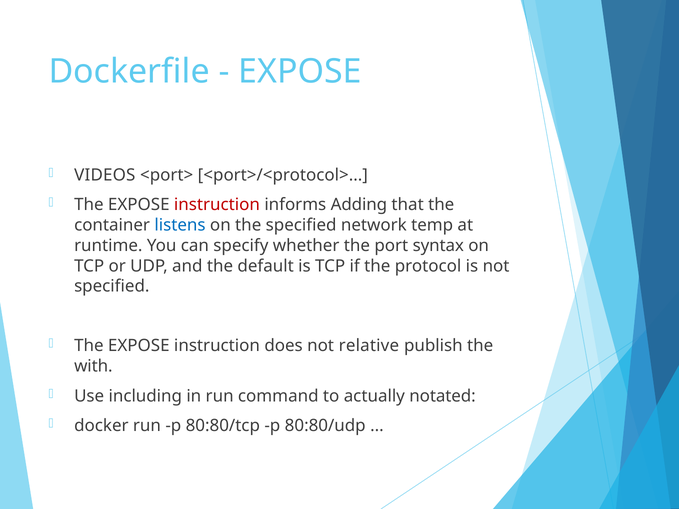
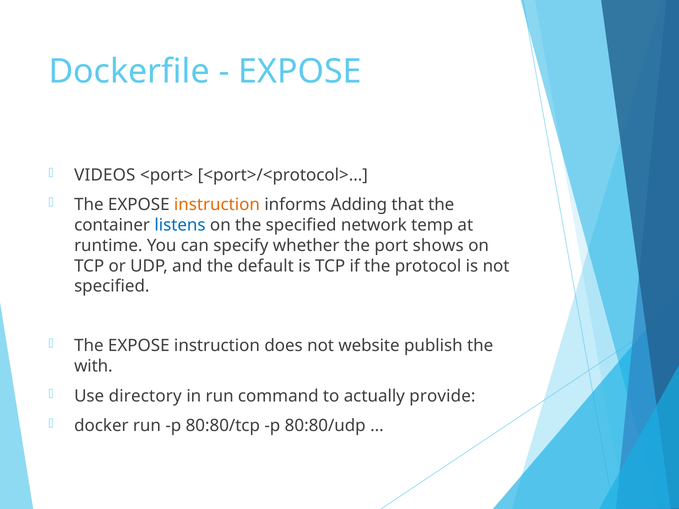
instruction colour: red -> orange (217, 205)
syntax: syntax -> shows (438, 246)
relative: relative -> website (369, 346)
including: including -> directory (145, 396)
notated: notated -> provide (442, 396)
